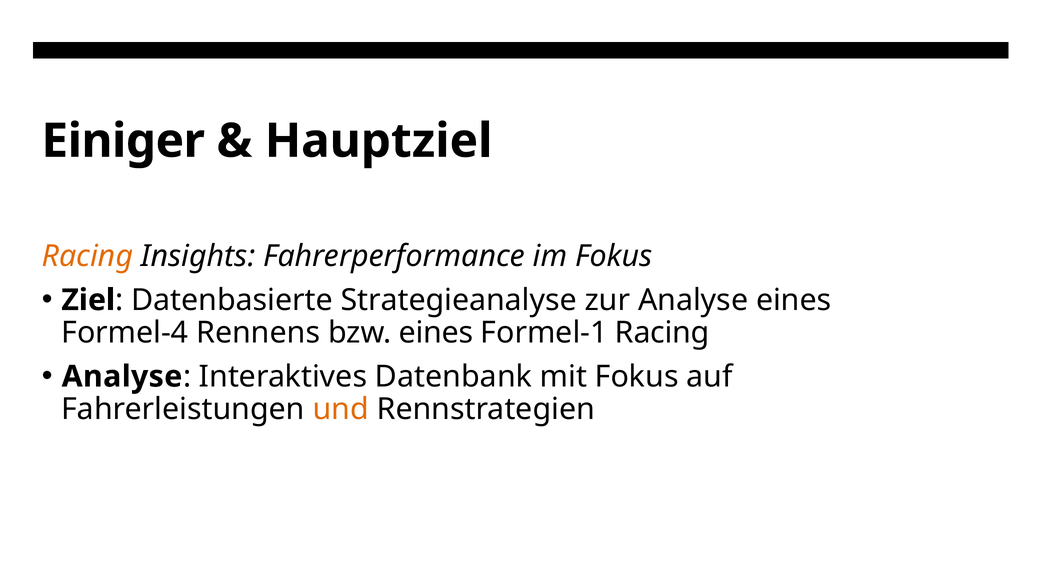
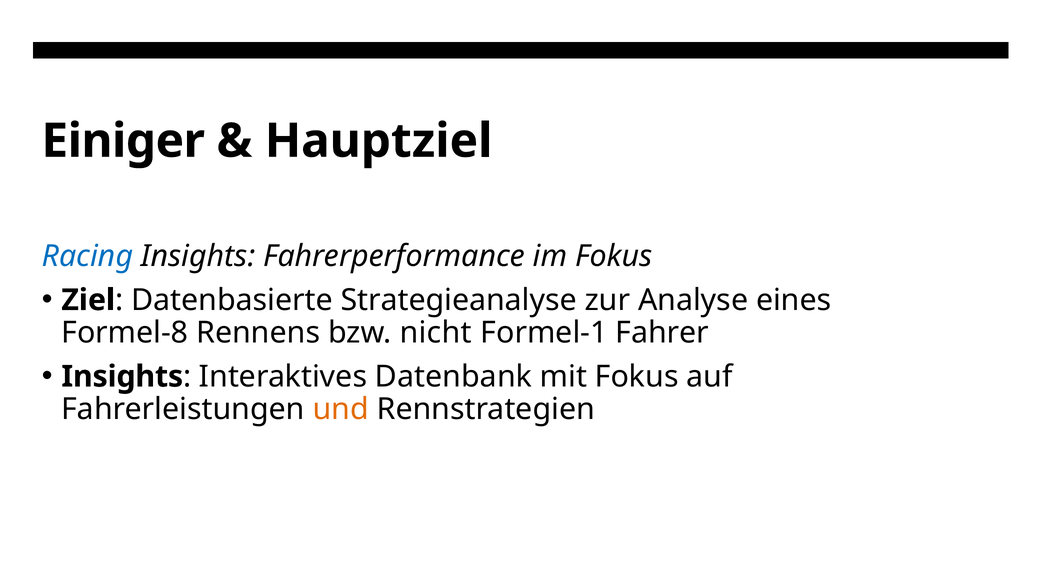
Racing colour: orange -> blue (87, 256)
Formel-4: Formel-4 -> Formel-8 (125, 333)
bzw eines: eines -> nicht (436, 333)
Formel-1 Racing: Racing -> Fahrer (662, 333)
Analyse: Analyse -> Insights (122, 377)
